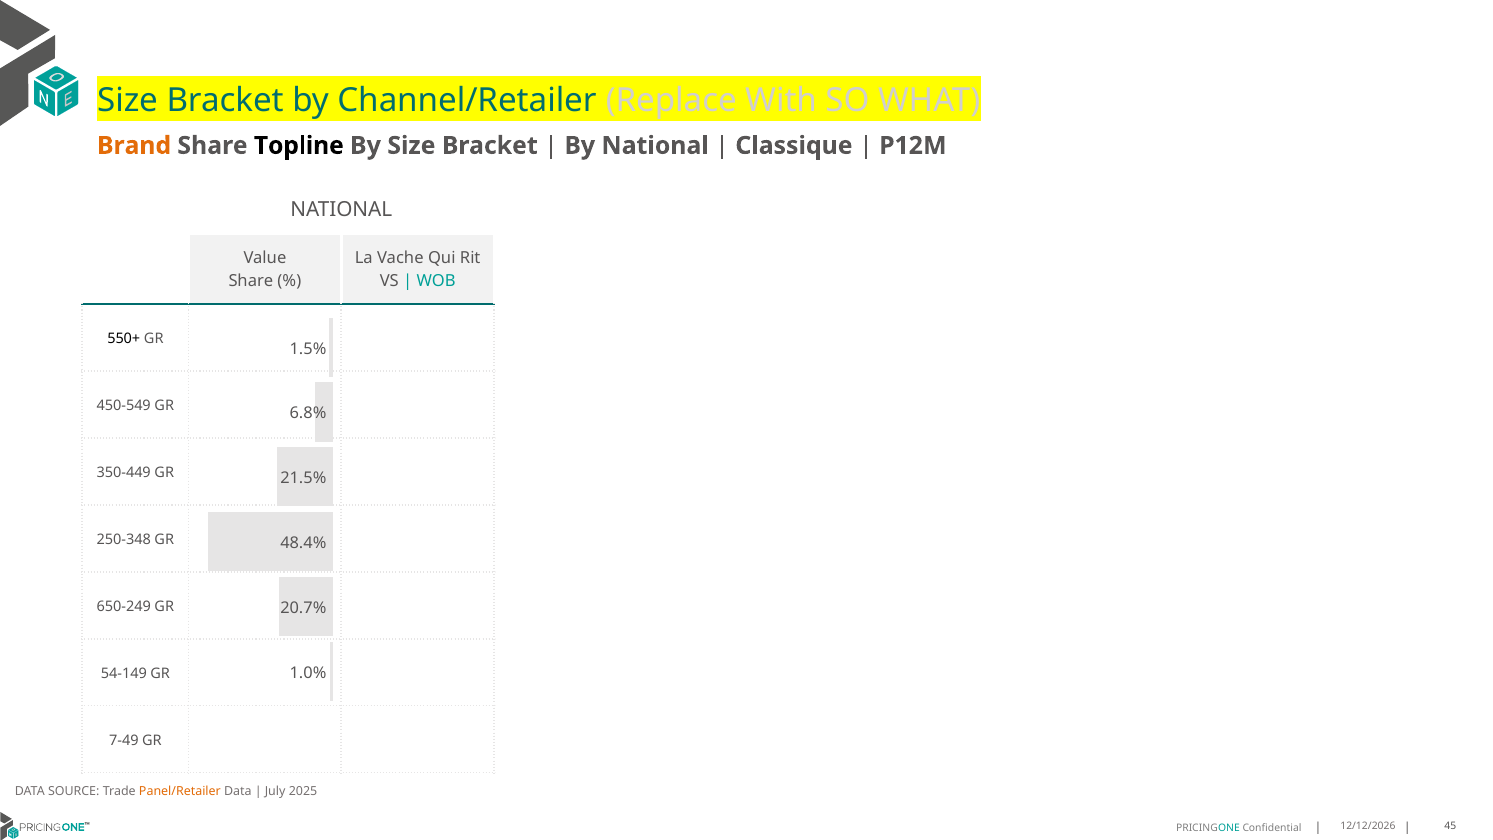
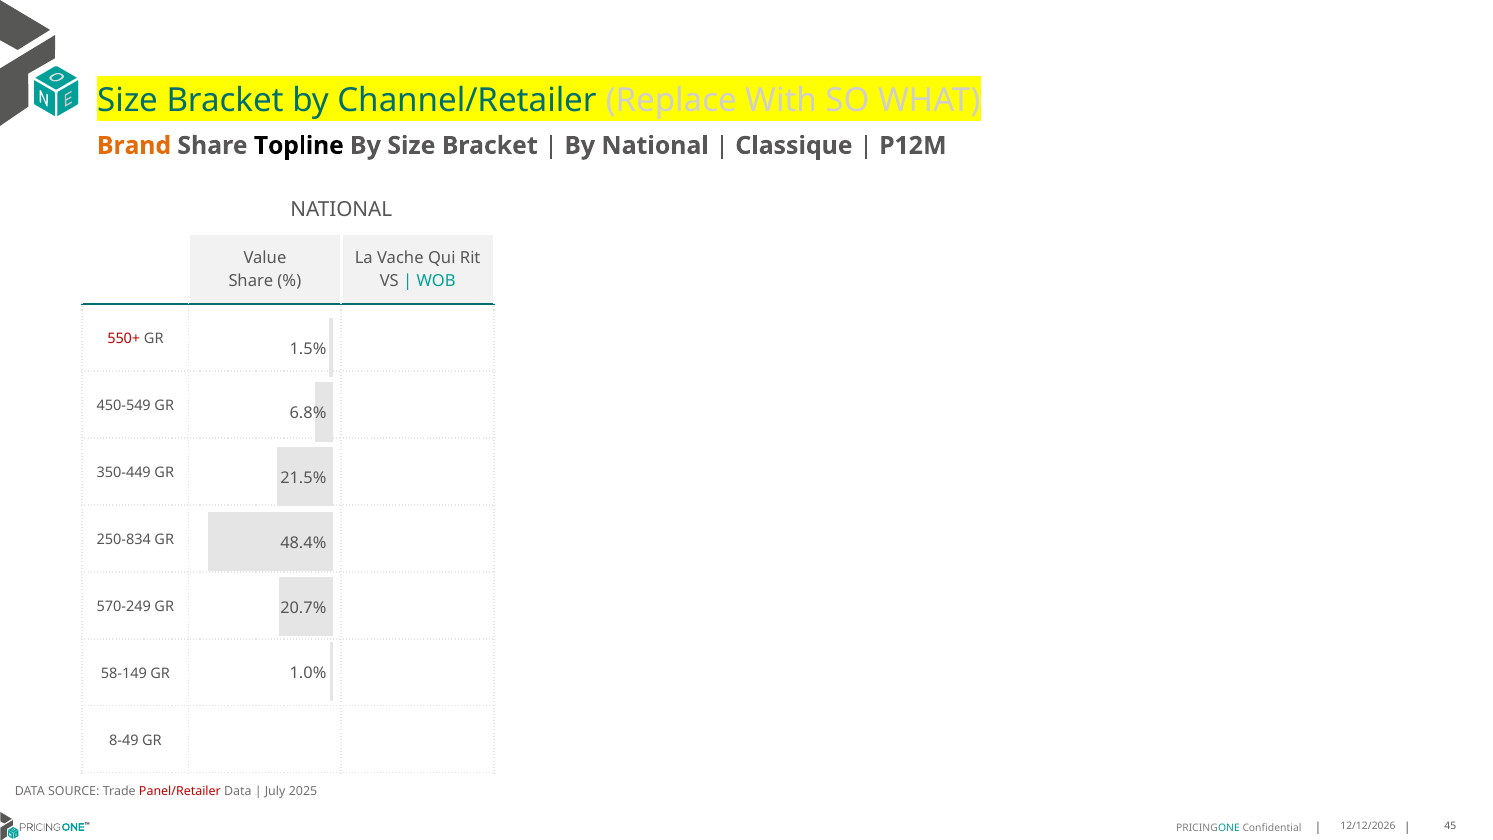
550+ colour: black -> red (124, 339)
250-348: 250-348 -> 250-834 (124, 540)
650-249: 650-249 -> 570-249 (124, 606)
54-149: 54-149 -> 58-149 (124, 673)
7-49: 7-49 -> 8-49 (124, 740)
Panel/Retailer colour: orange -> red (180, 791)
